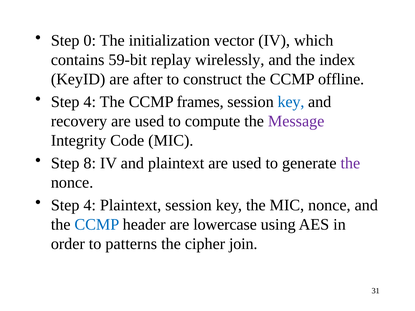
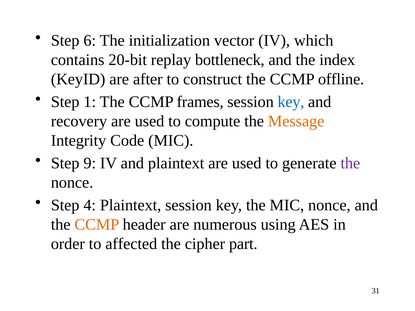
0: 0 -> 6 (90, 41)
59-bit: 59-bit -> 20-bit (128, 60)
wirelessly: wirelessly -> bottleneck (230, 60)
4: 4 -> 1 (90, 102)
Message colour: purple -> orange (296, 121)
8: 8 -> 9 (90, 163)
CCMP colour: blue -> orange (97, 225)
lowercase: lowercase -> numerous (225, 225)
patterns: patterns -> affected (131, 244)
join: join -> part (243, 244)
